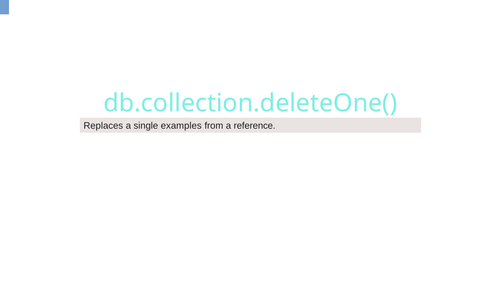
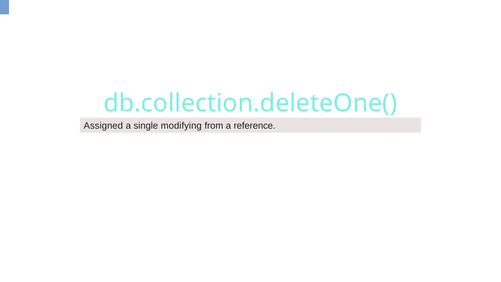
Replaces: Replaces -> Assigned (103, 126)
examples: examples -> modifying (181, 126)
